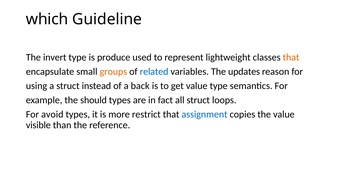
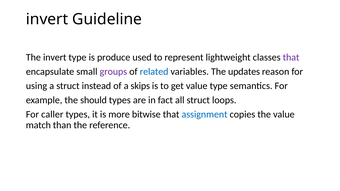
which: which -> invert (47, 19)
that colour: orange -> purple (291, 57)
groups colour: orange -> purple (113, 72)
back: back -> skips (140, 86)
avoid: avoid -> caller (52, 115)
restrict: restrict -> bitwise (146, 115)
visible: visible -> match (38, 125)
